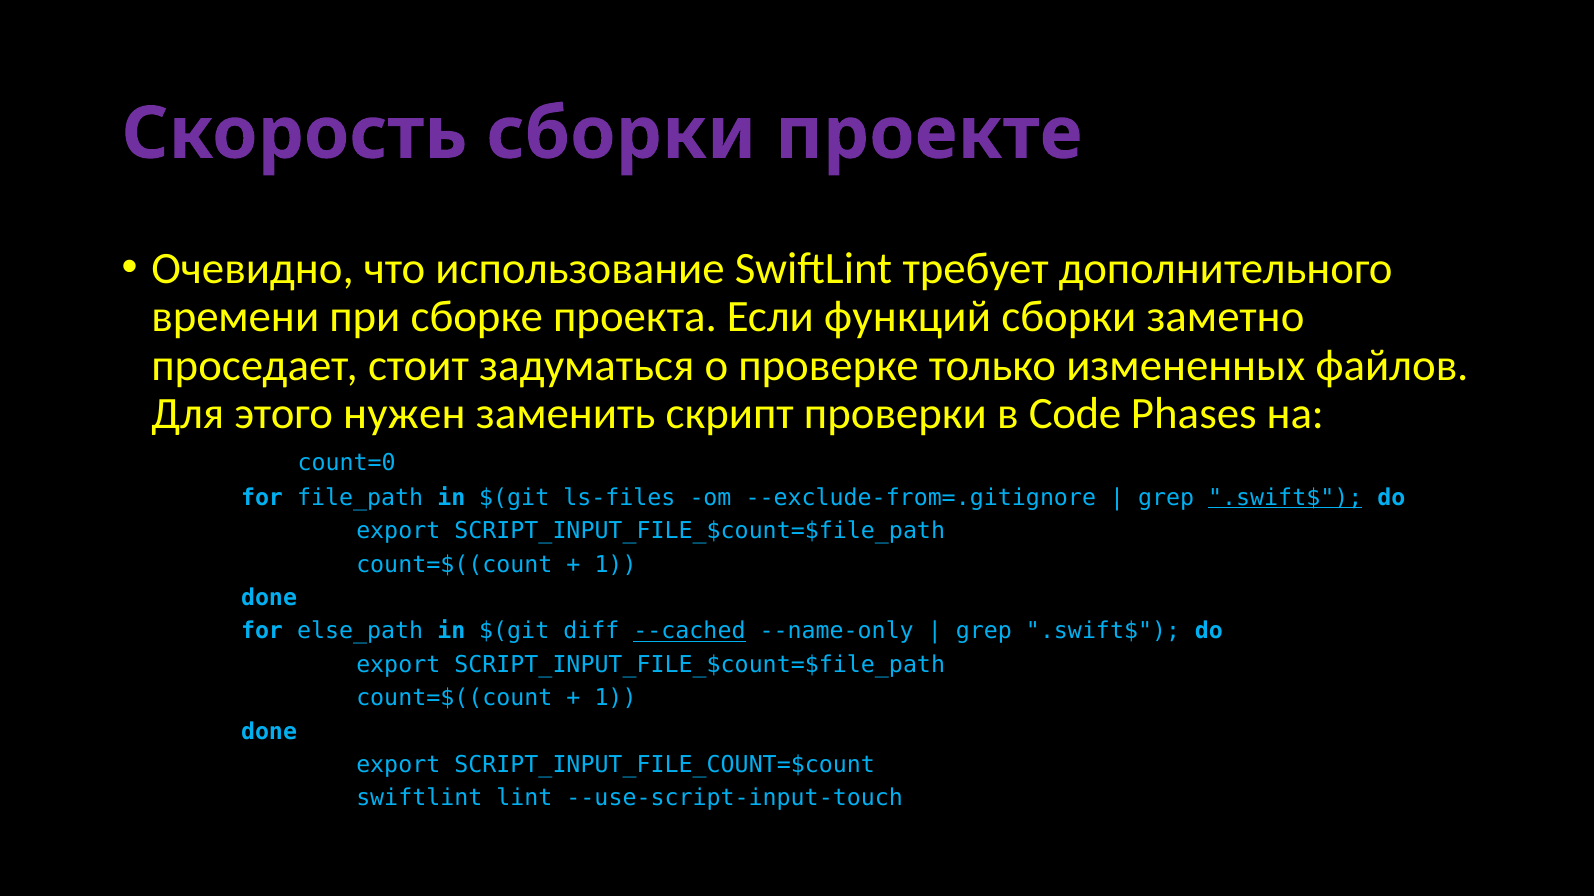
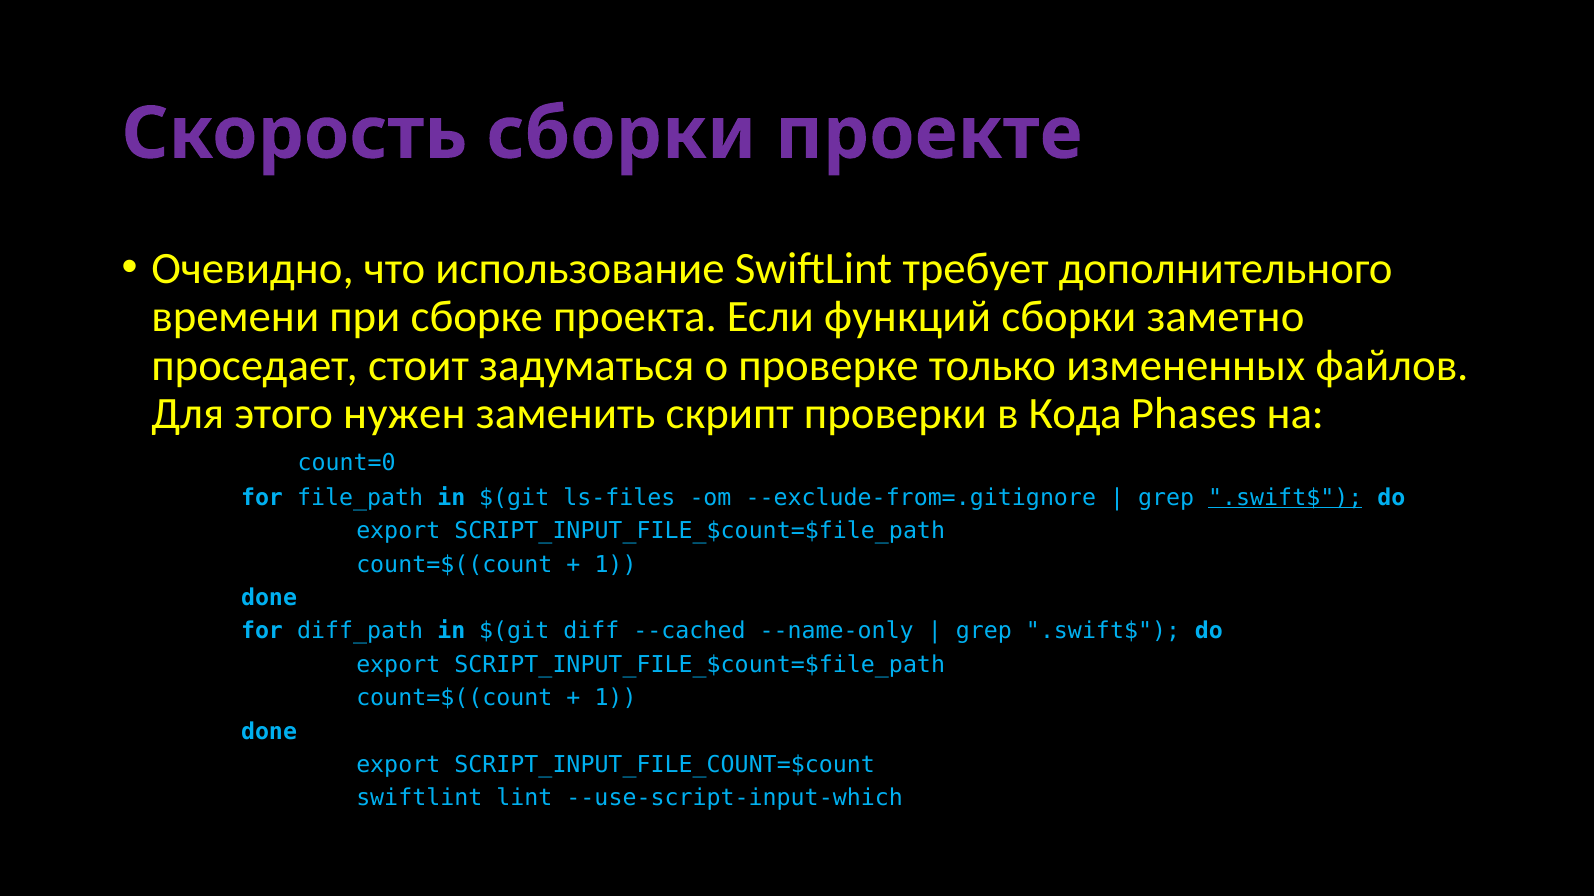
Code: Code -> Кода (1075, 414)
else_path: else_path -> diff_path (360, 632)
--cached underline: present -> none (689, 632)
--use-script-input-touch: --use-script-input-touch -> --use-script-input-which (735, 799)
